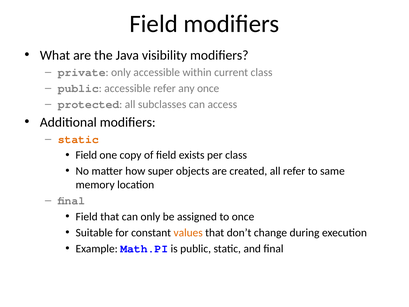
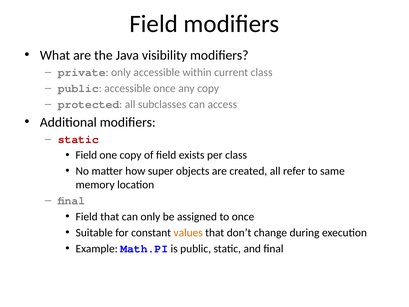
accessible refer: refer -> once (165, 88)
any once: once -> copy (208, 88)
static colour: orange -> red (78, 139)
